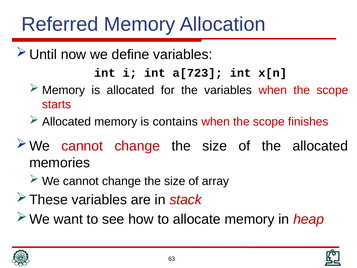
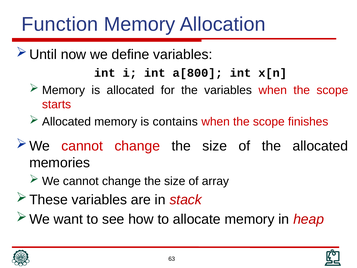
Referred: Referred -> Function (60, 24)
a[723: a[723 -> a[800 (198, 73)
